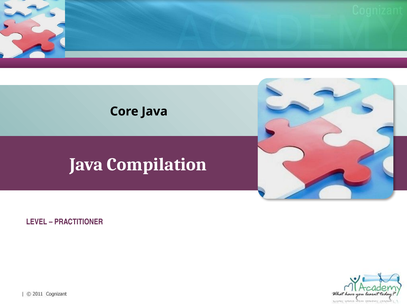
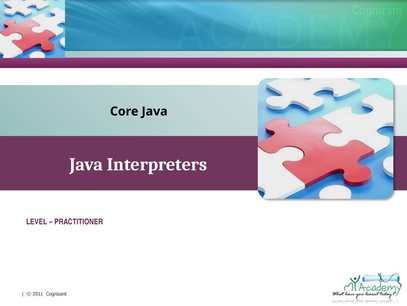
Compilation: Compilation -> Interpreters (157, 164)
